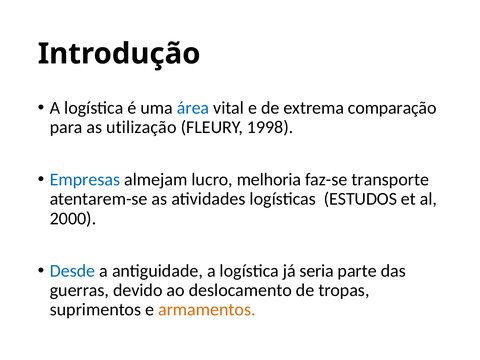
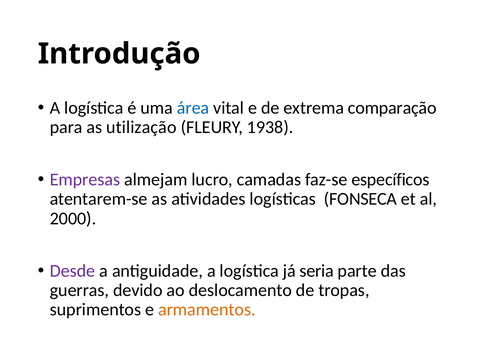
1998: 1998 -> 1938 (270, 127)
Empresas colour: blue -> purple (85, 180)
melhoria: melhoria -> camadas (269, 180)
transporte: transporte -> específicos (390, 180)
ESTUDOS: ESTUDOS -> FONSECA (360, 199)
Desde colour: blue -> purple (73, 271)
